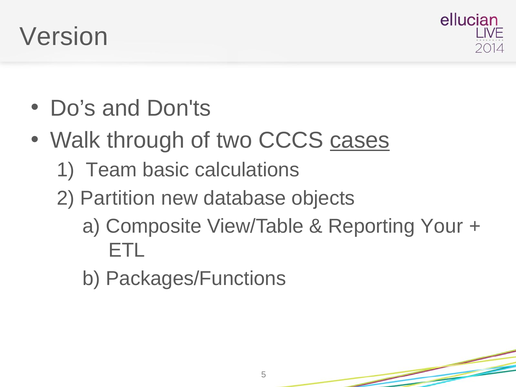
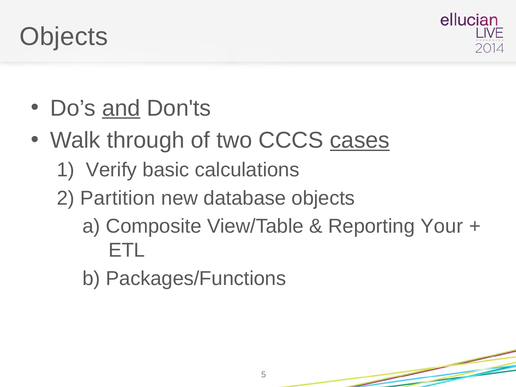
Version: Version -> Objects (64, 37)
and underline: none -> present (121, 108)
Team: Team -> Verify (111, 170)
